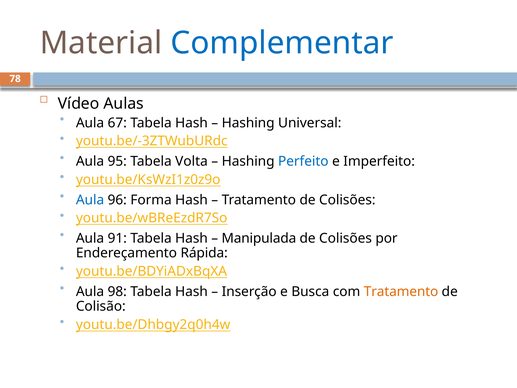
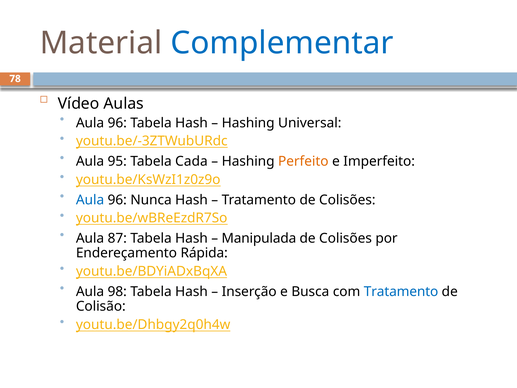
67: 67 -> 96 (117, 123)
Volta: Volta -> Cada (191, 161)
Perfeito colour: blue -> orange (303, 161)
Forma: Forma -> Nunca (151, 200)
91: 91 -> 87 (117, 238)
Tratamento colour: orange -> blue (401, 291)
